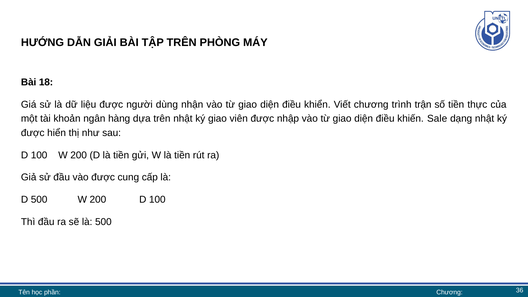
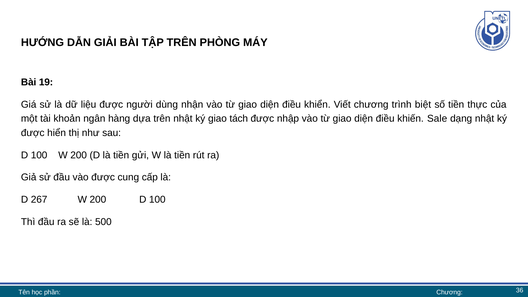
18: 18 -> 19 (46, 82)
trận: trận -> biệt (423, 104)
viên: viên -> tách (239, 119)
D 500: 500 -> 267 (39, 200)
